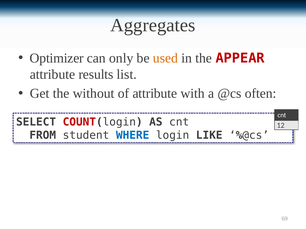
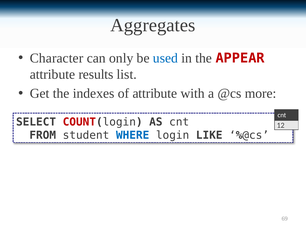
Optimizer: Optimizer -> Character (57, 58)
used colour: orange -> blue (165, 58)
without: without -> indexes (94, 94)
often: often -> more (261, 94)
